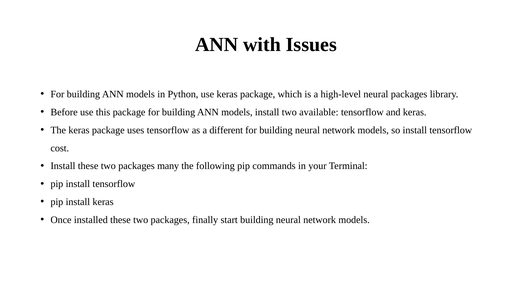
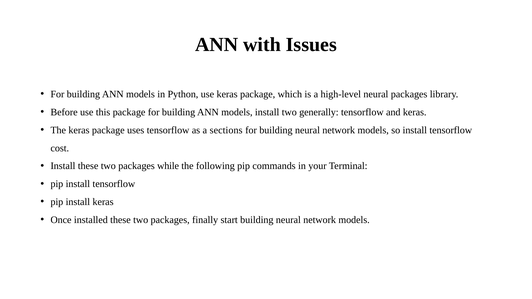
available: available -> generally (319, 112)
different: different -> sections (226, 130)
many: many -> while (168, 166)
